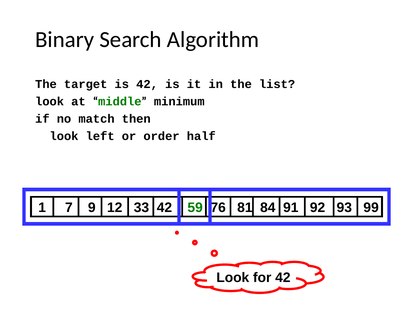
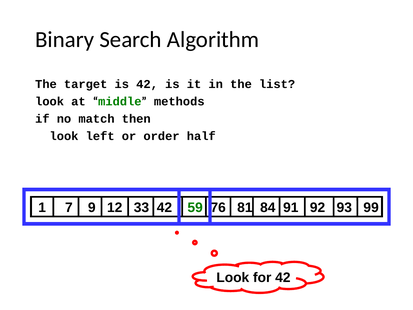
minimum: minimum -> methods (179, 102)
